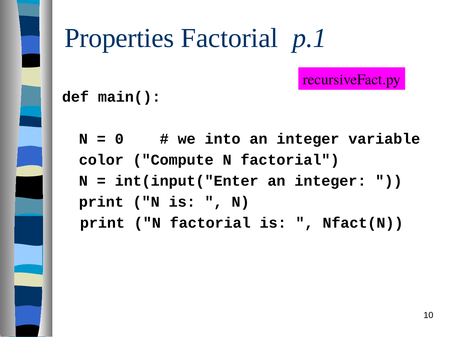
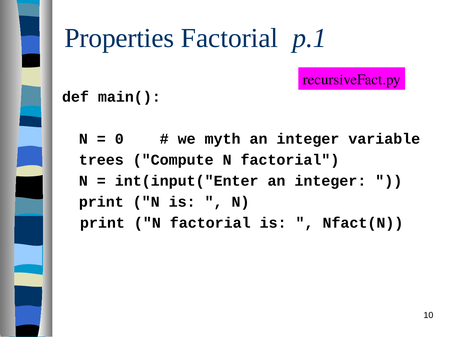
into: into -> myth (223, 139)
color: color -> trees (101, 160)
